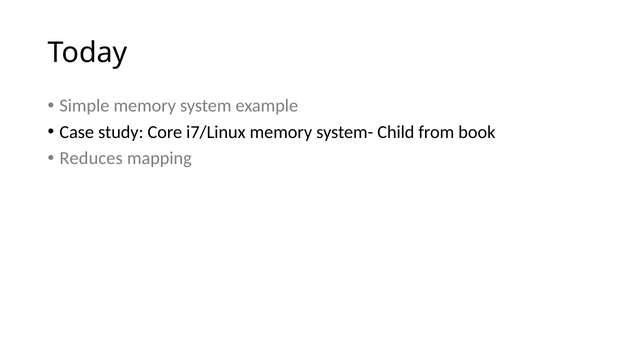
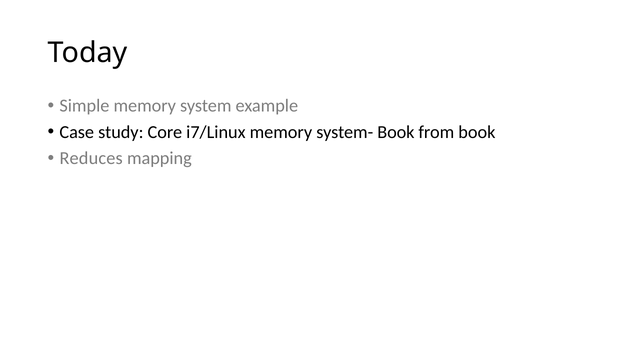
system- Child: Child -> Book (396, 132)
